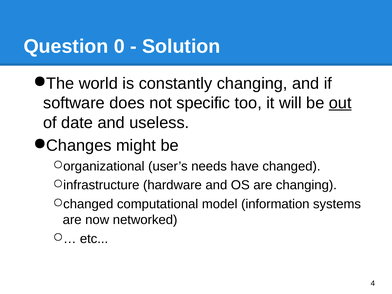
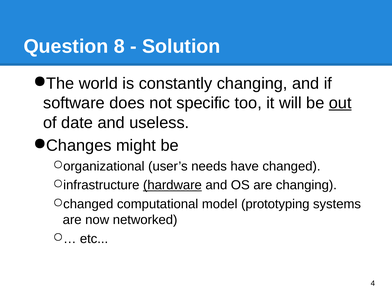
0: 0 -> 8 (119, 46)
hardware underline: none -> present (172, 185)
information: information -> prototyping (275, 204)
